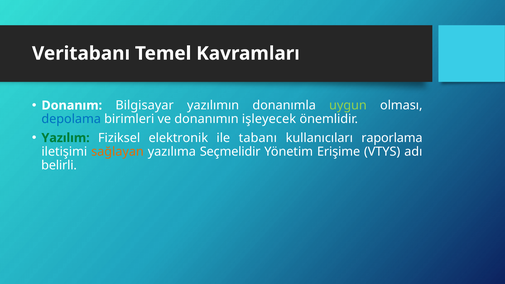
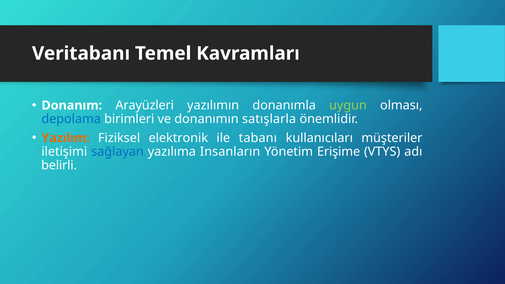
Bilgisayar: Bilgisayar -> Arayüzleri (145, 105)
işleyecek: işleyecek -> satışlarla (269, 119)
Yazılım colour: green -> orange (66, 138)
raporlama: raporlama -> müşteriler (392, 138)
sağlayan colour: orange -> blue (117, 152)
Seçmelidir: Seçmelidir -> Insanların (230, 152)
